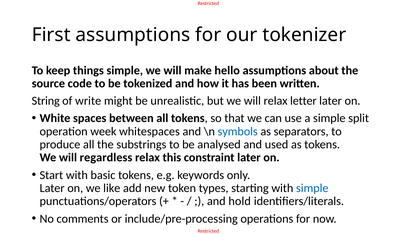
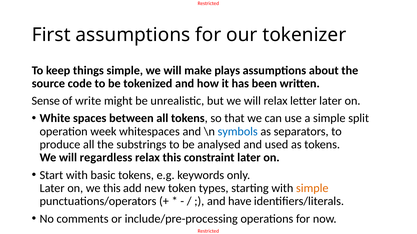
hello: hello -> plays (227, 71)
String: String -> Sense (46, 101)
we like: like -> this (112, 189)
simple colour: blue -> orange (312, 189)
hold: hold -> have (240, 202)
